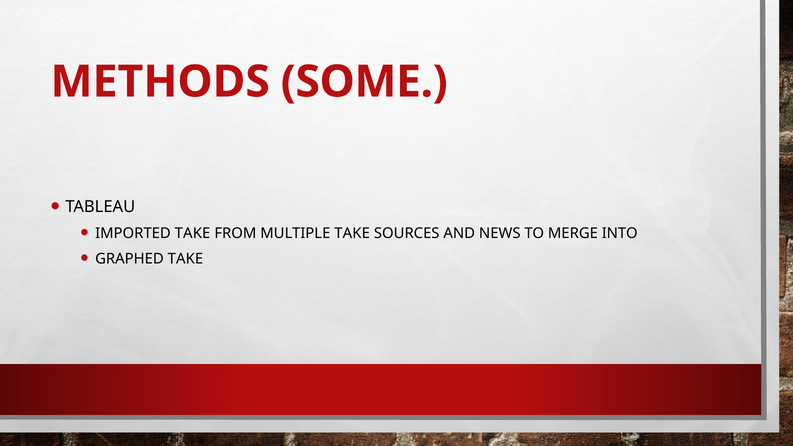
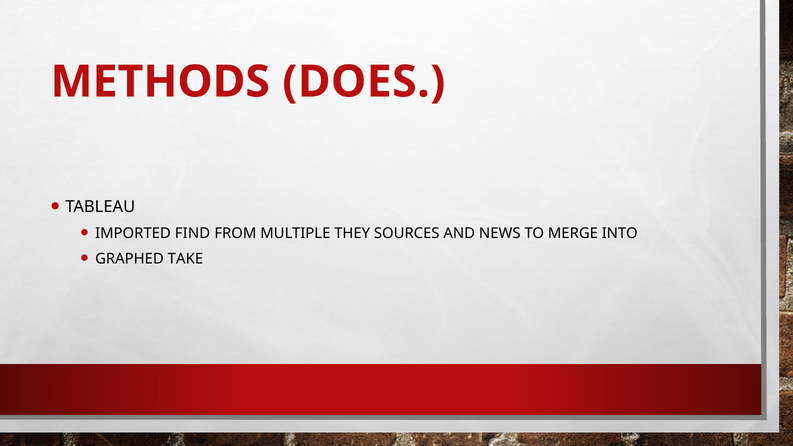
SOME: SOME -> DOES (364, 82)
IMPORTED TAKE: TAKE -> FIND (193, 233)
MULTIPLE TAKE: TAKE -> THEY (352, 233)
